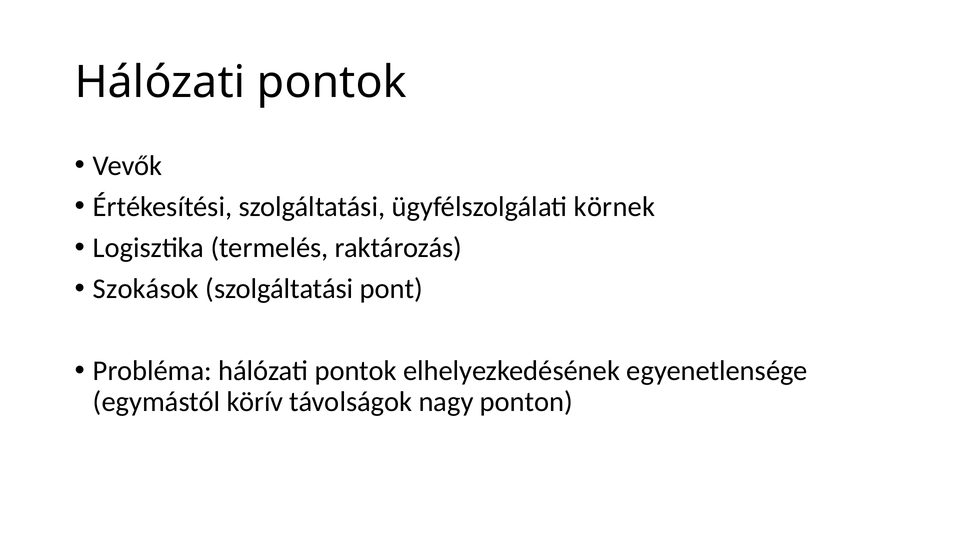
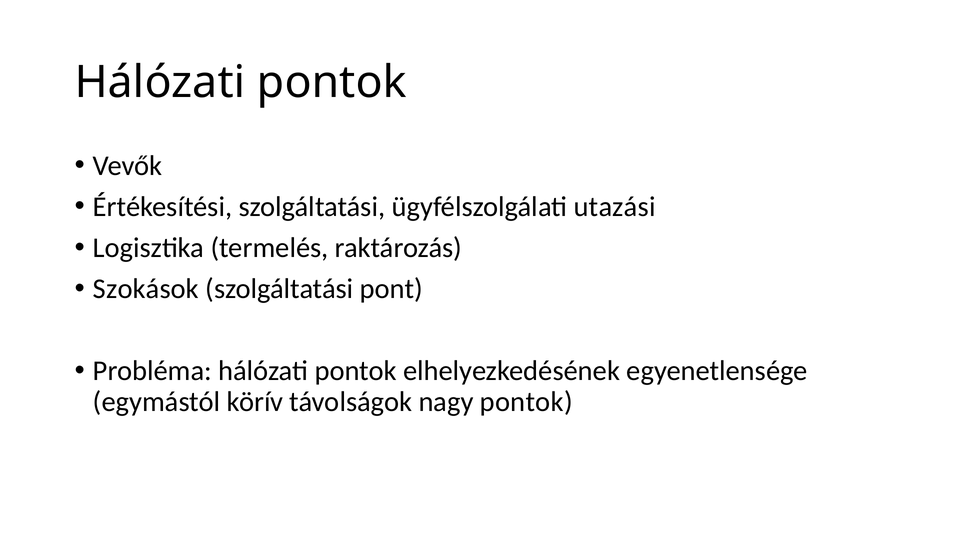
körnek: körnek -> utazási (615, 207)
nagy ponton: ponton -> pontok (526, 402)
